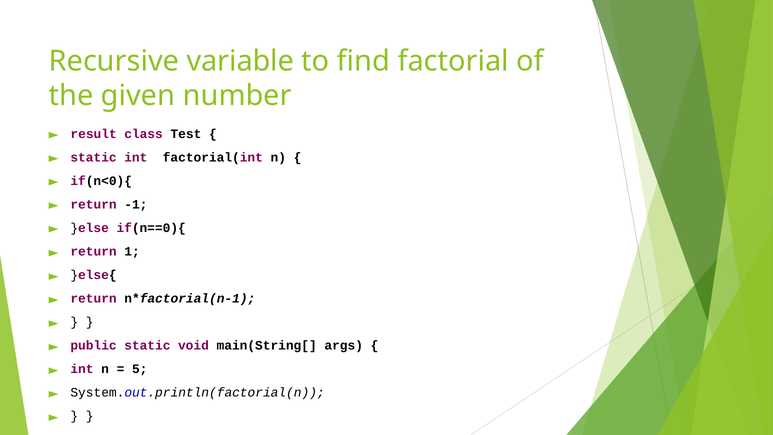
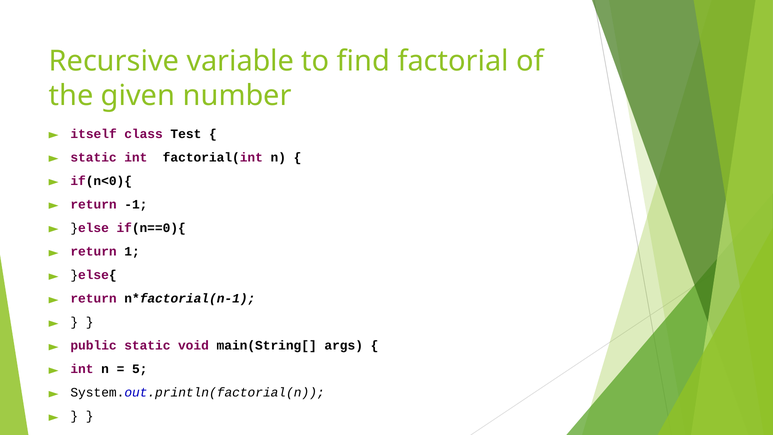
result: result -> itself (94, 134)
